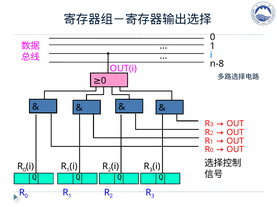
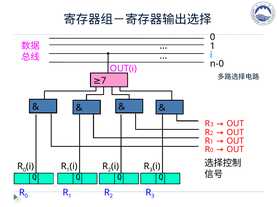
n-8: n-8 -> n-0 (217, 64)
0: 0 -> 7 (104, 81)
